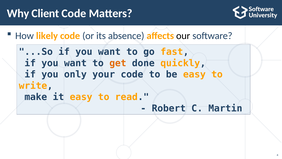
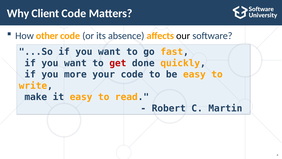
likely: likely -> other (47, 36)
get colour: orange -> red (118, 63)
only: only -> more (75, 74)
